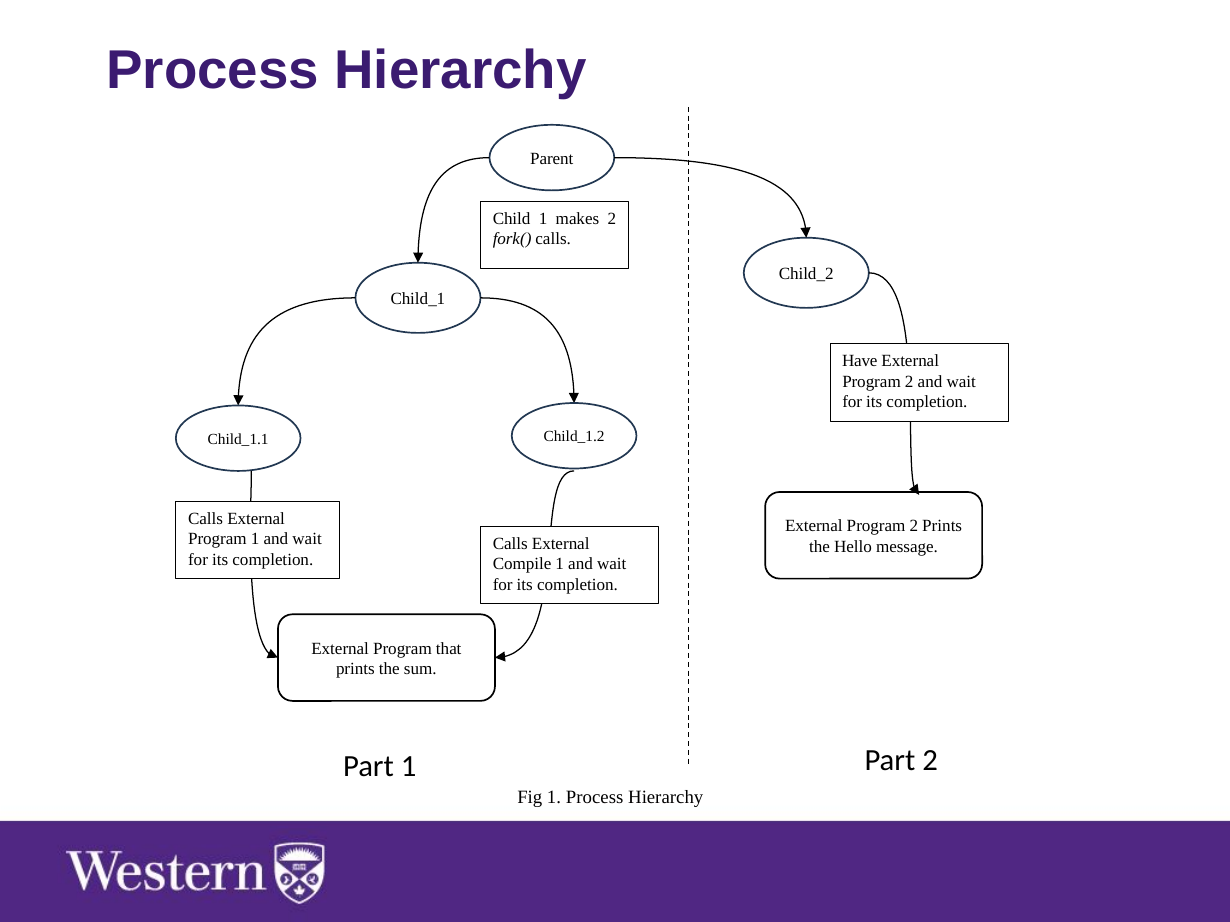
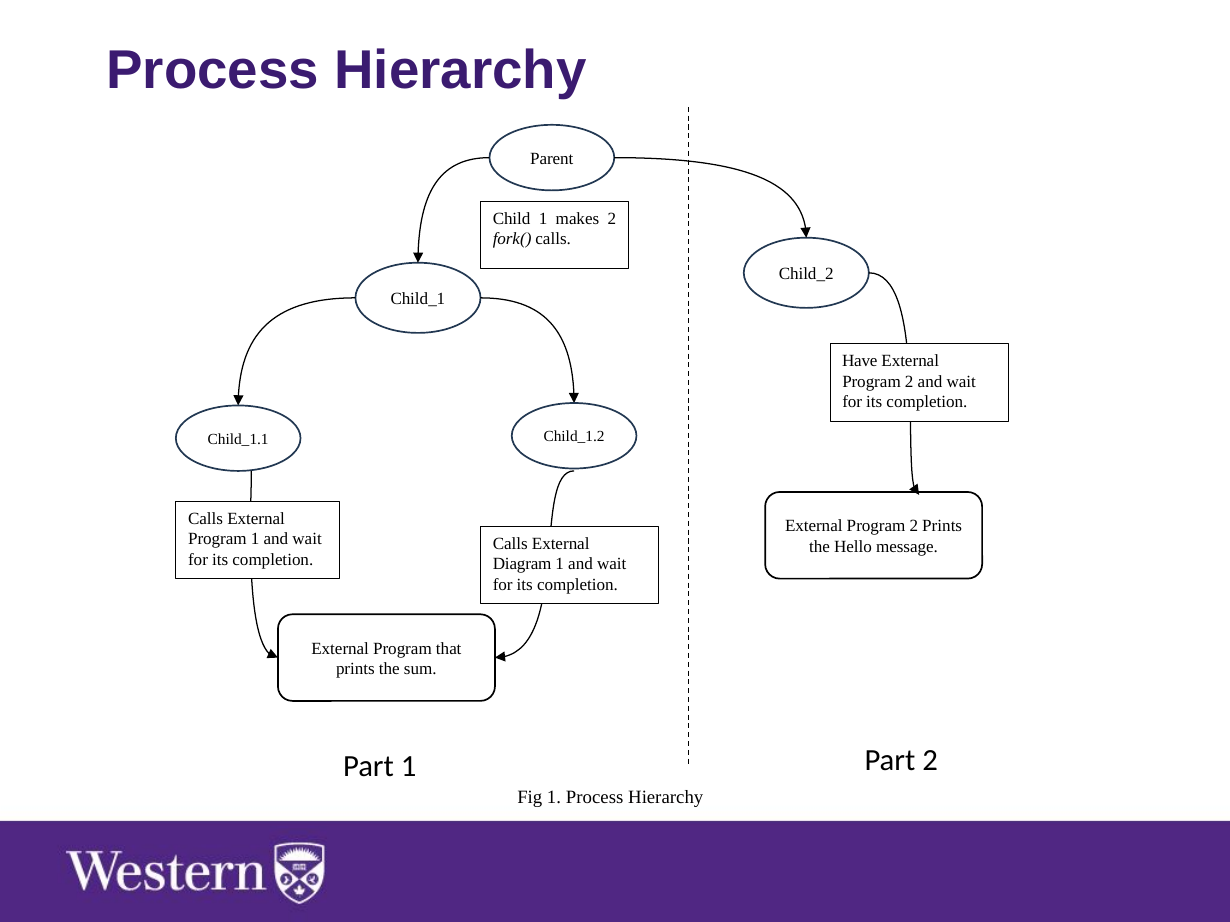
Compile: Compile -> Diagram (522, 565)
